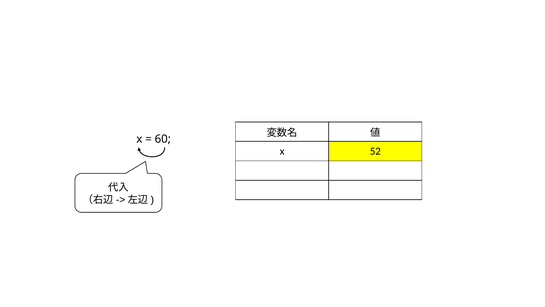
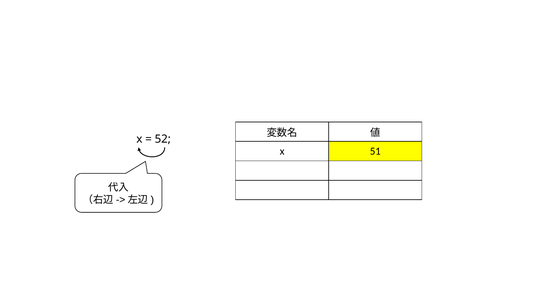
60: 60 -> 52 (163, 139)
52: 52 -> 51 (375, 151)
